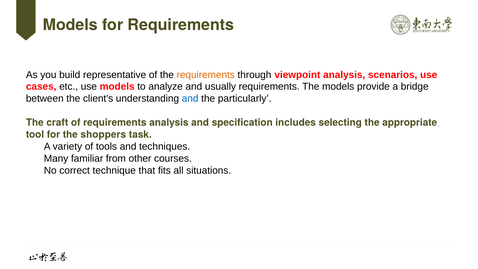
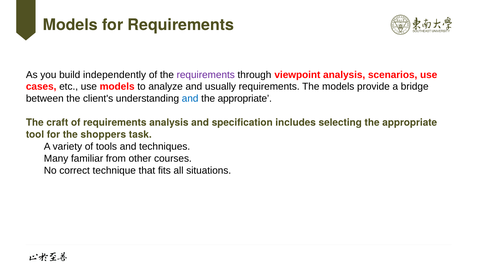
representative: representative -> independently (115, 75)
requirements colour: orange -> purple (206, 75)
particularly: particularly -> appropriate (245, 99)
